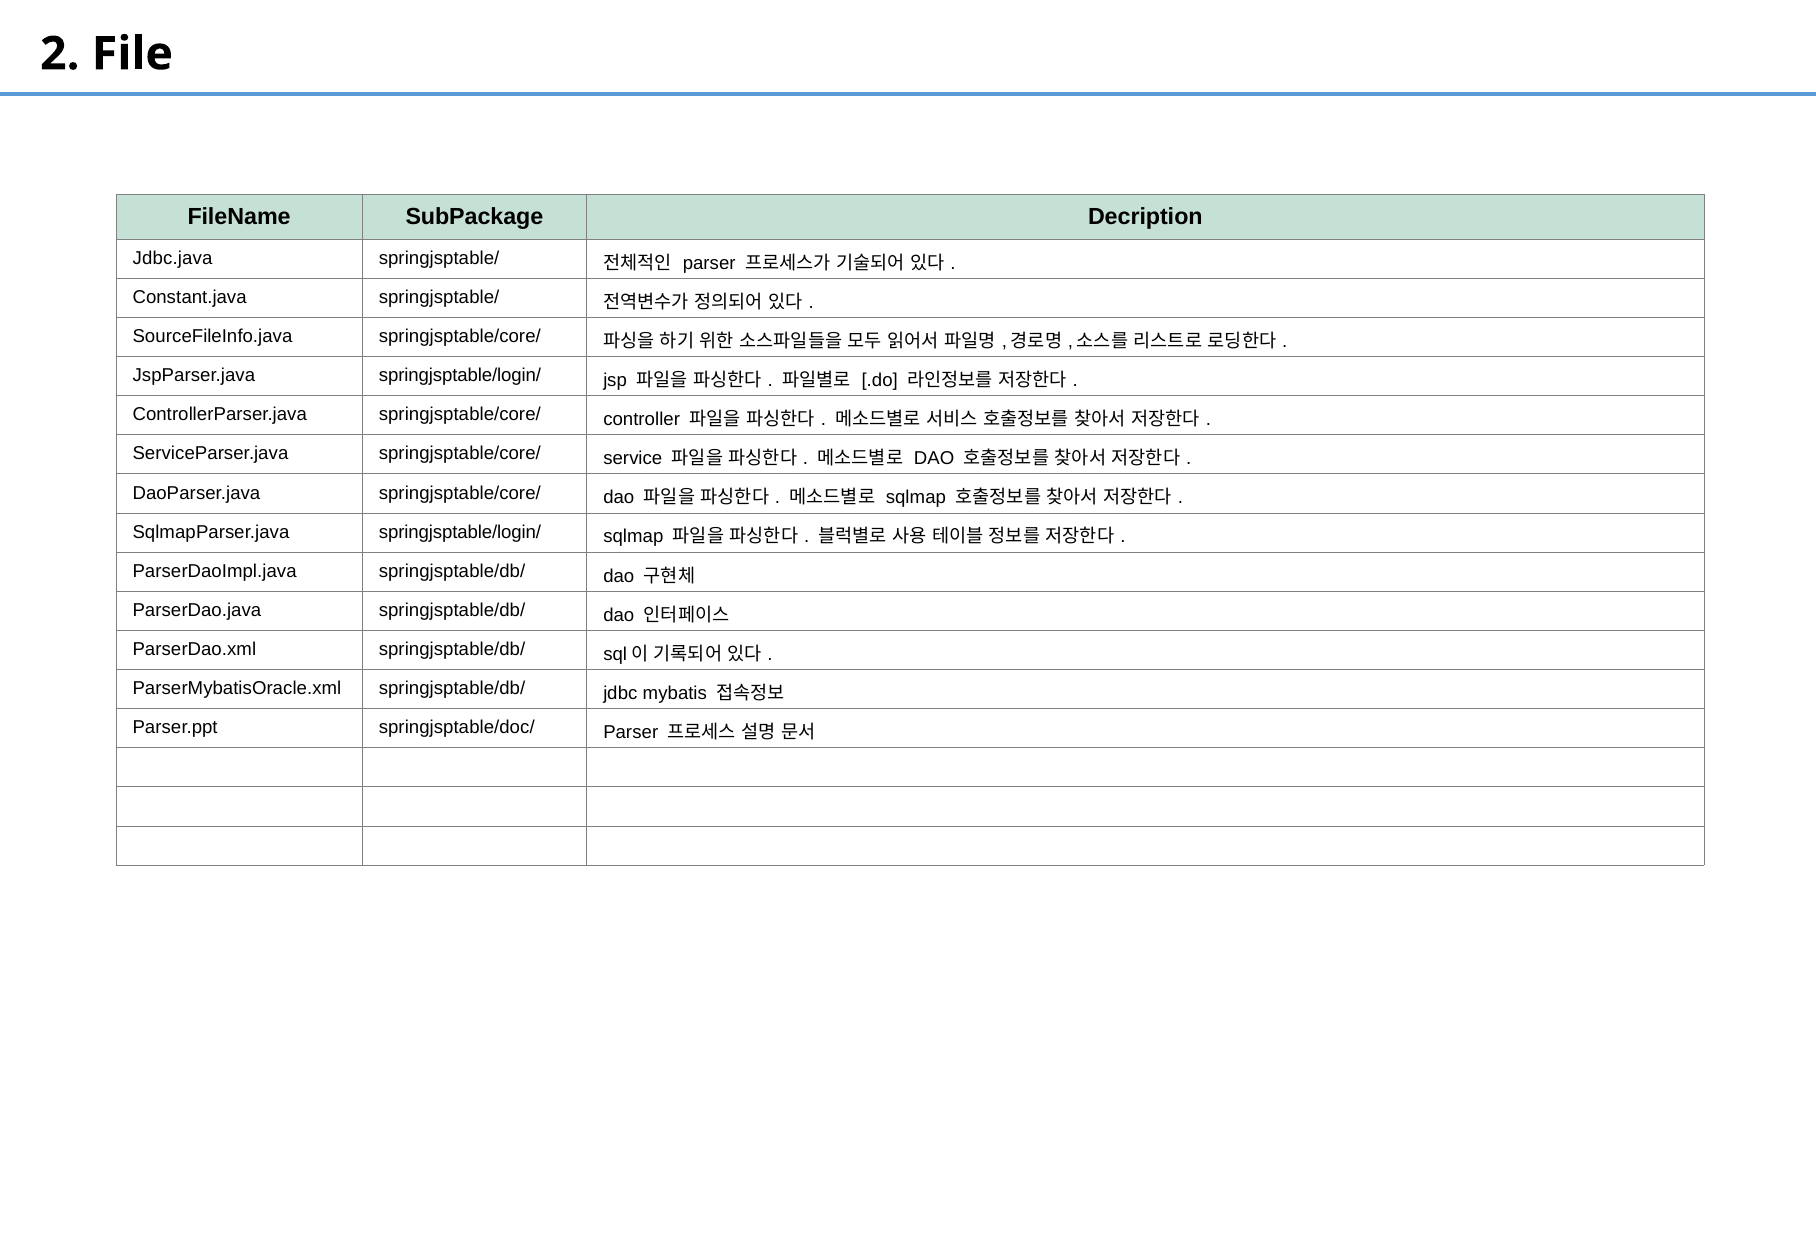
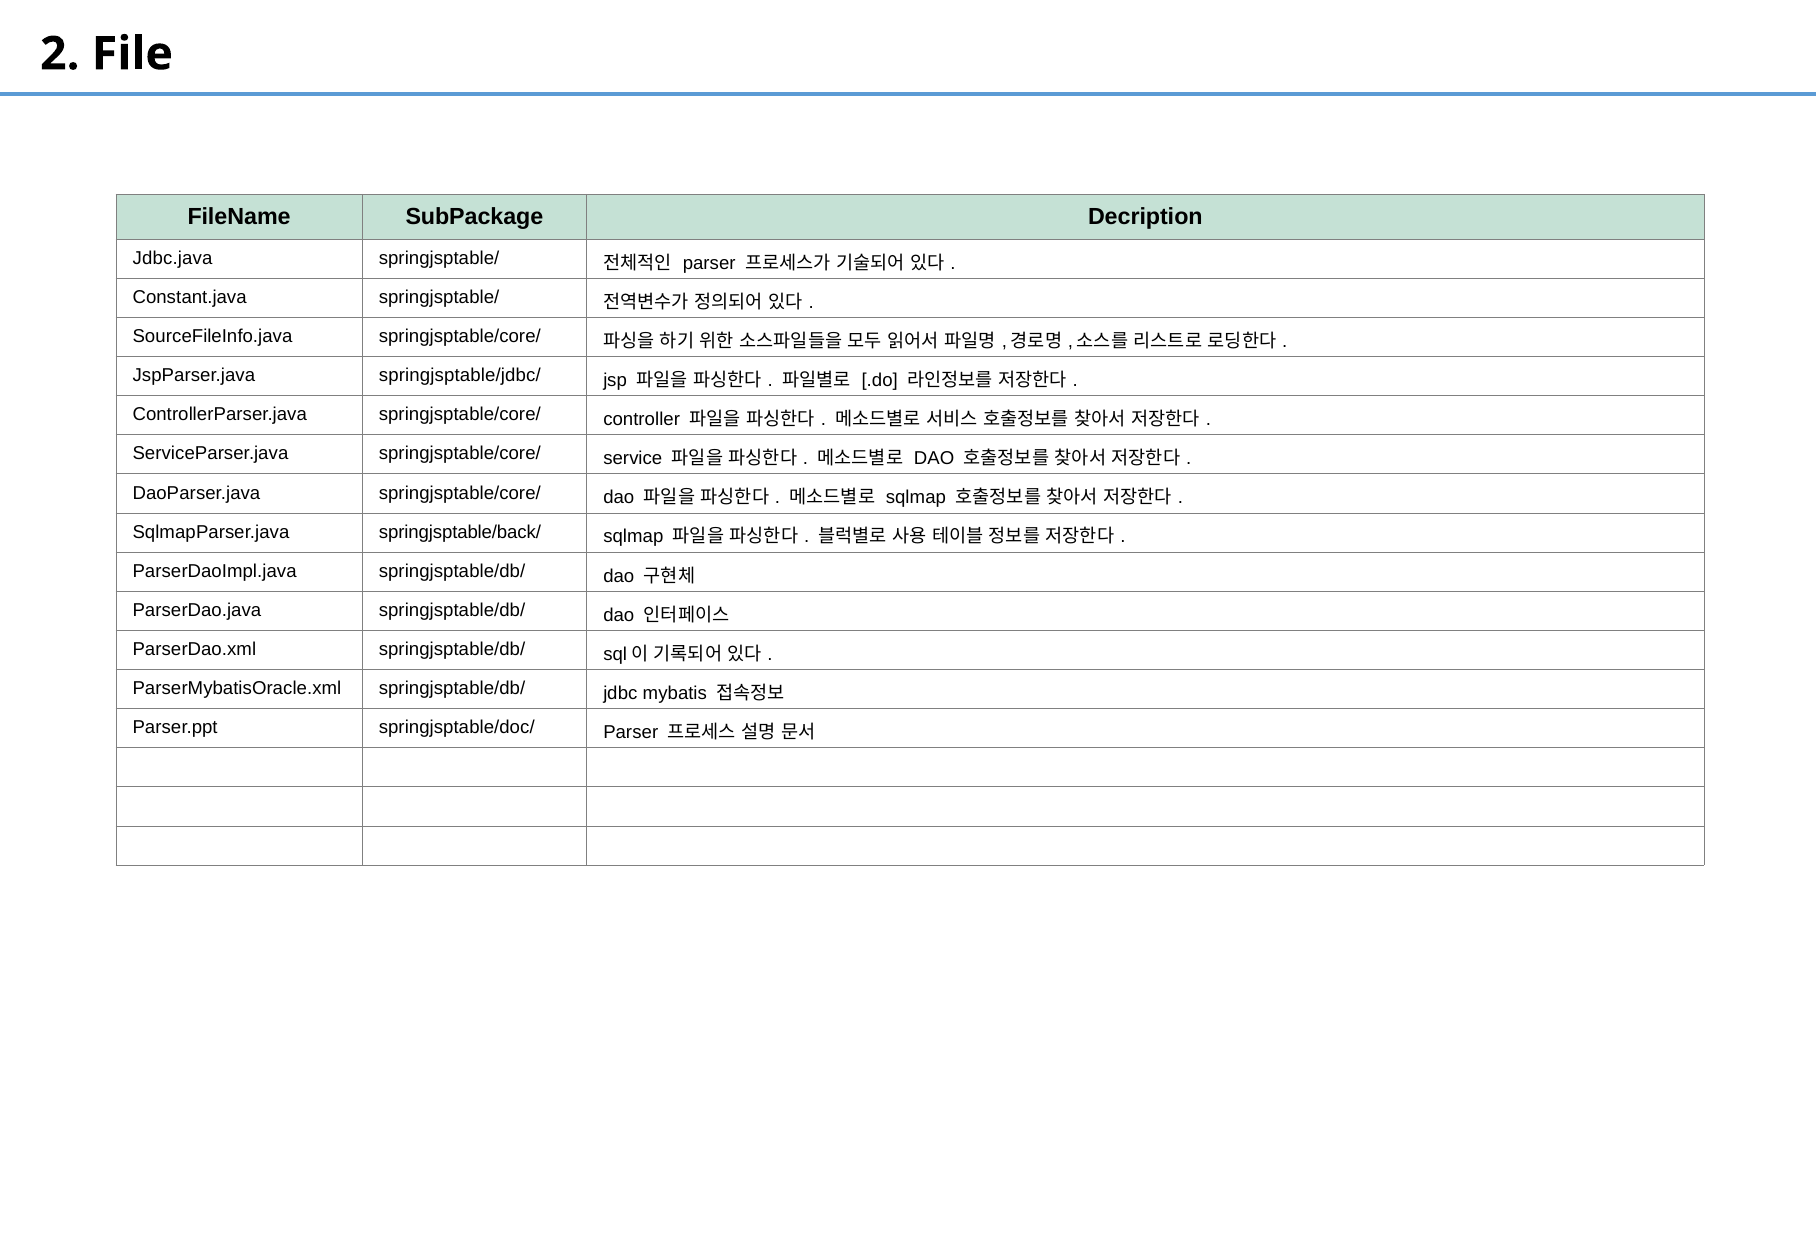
JspParser.java springjsptable/login/: springjsptable/login/ -> springjsptable/jdbc/ (460, 376)
SqlmapParser.java springjsptable/login/: springjsptable/login/ -> springjsptable/back/ (460, 532)
